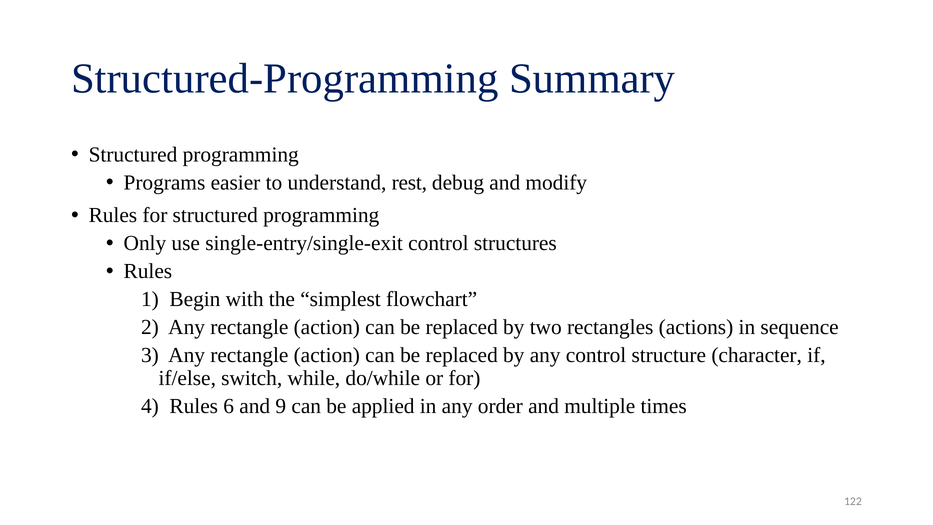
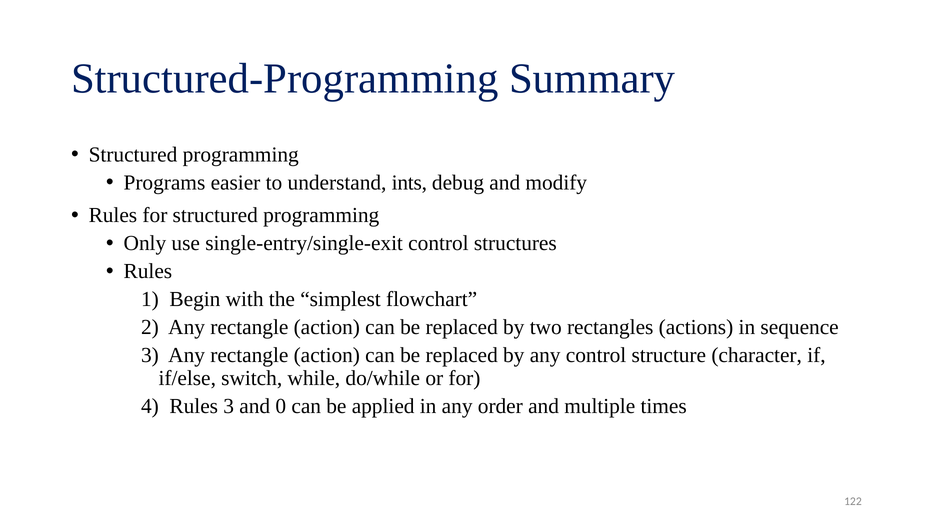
rest: rest -> ints (409, 183)
Rules 6: 6 -> 3 (229, 406)
9: 9 -> 0 (281, 406)
